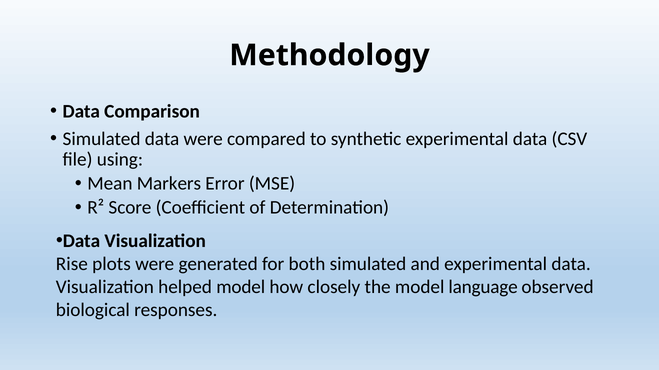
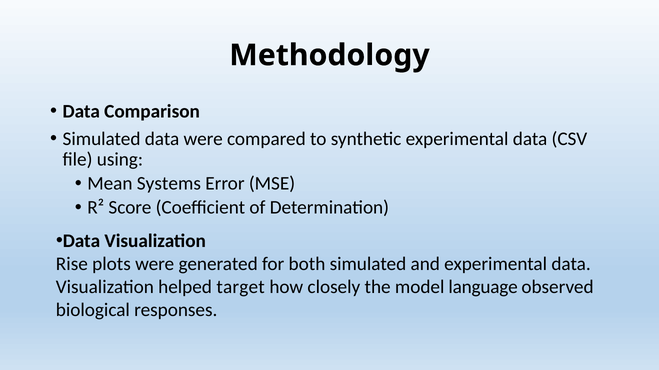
Markers: Markers -> Systems (169, 184)
helped model: model -> target (241, 287)
